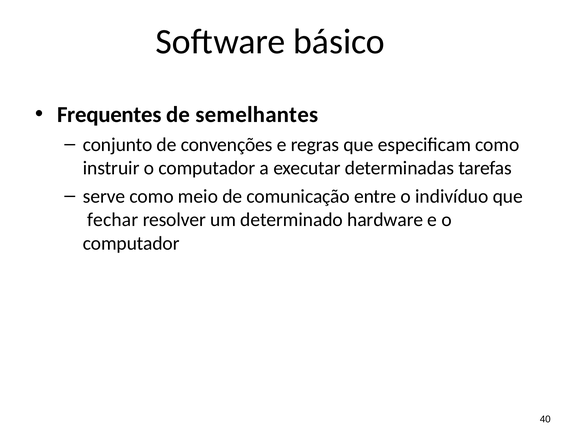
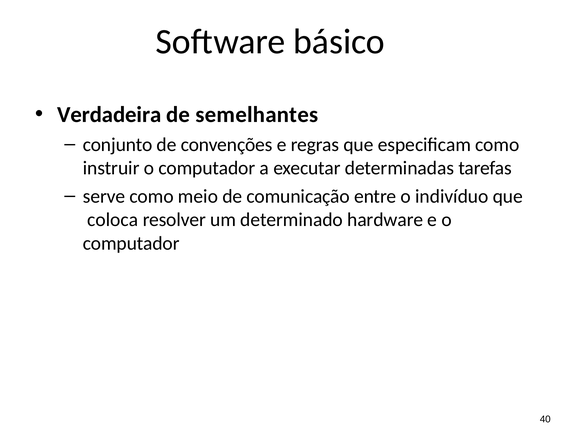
Frequentes: Frequentes -> Verdadeira (109, 114)
fechar: fechar -> coloca (113, 220)
